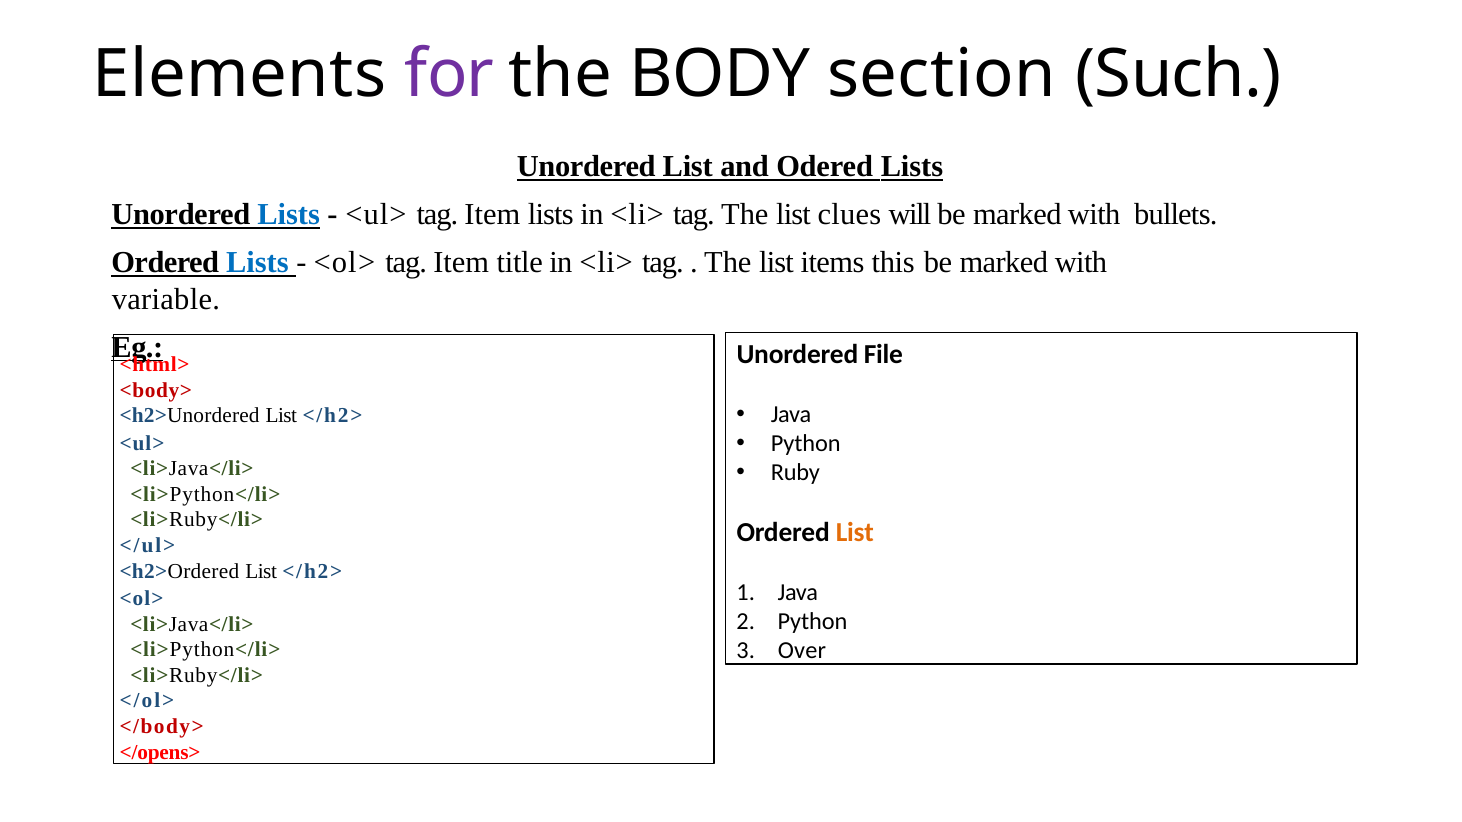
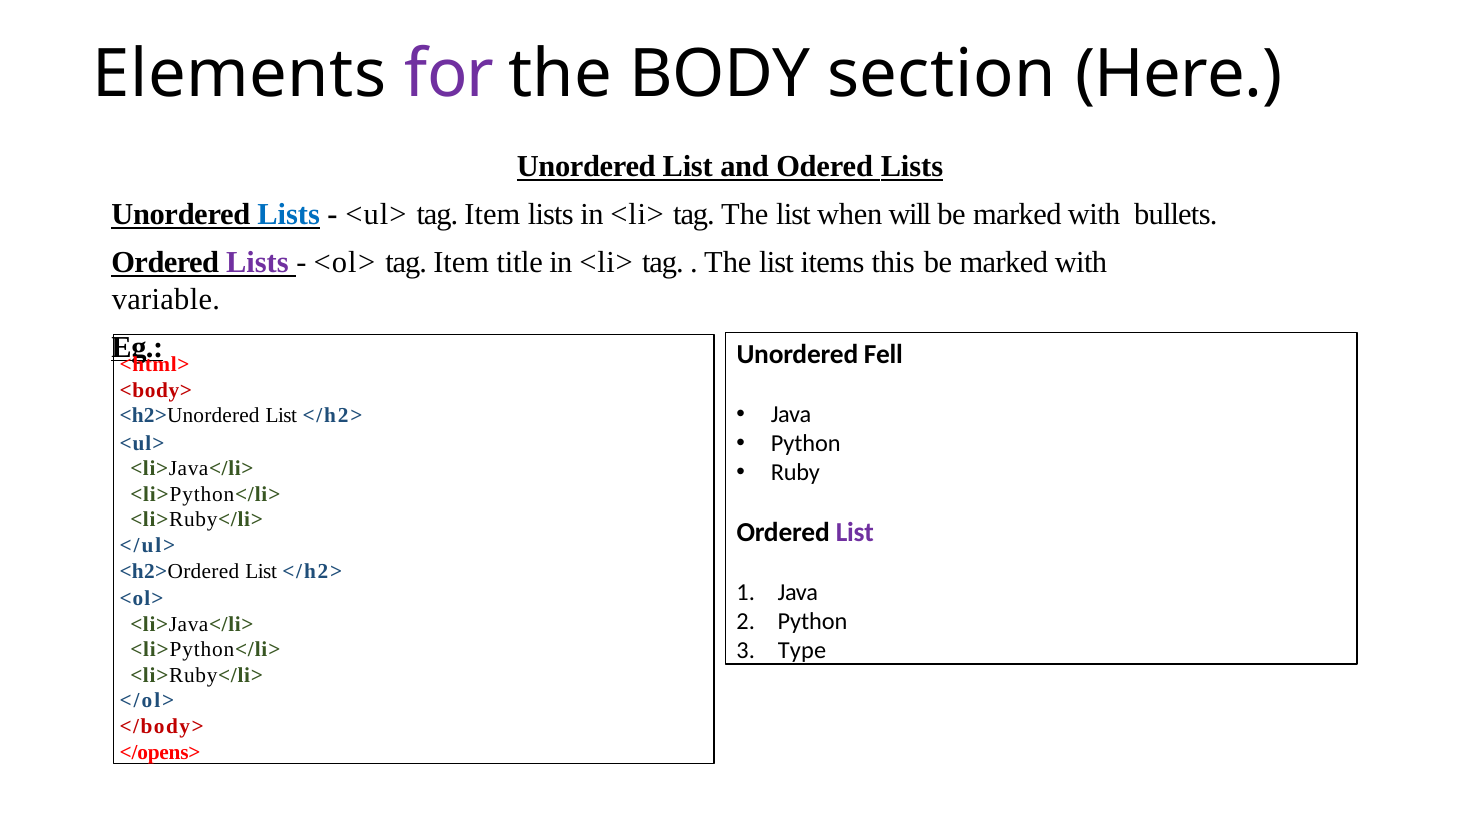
Such: Such -> Here (1179, 74)
clues: clues -> when (850, 214)
Lists colour: blue -> purple (257, 263)
File: File -> Fell (883, 355)
List colour: orange -> purple (855, 533)
Over: Over -> Type (802, 651)
